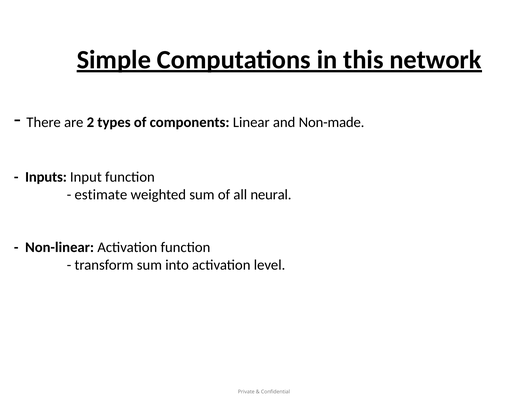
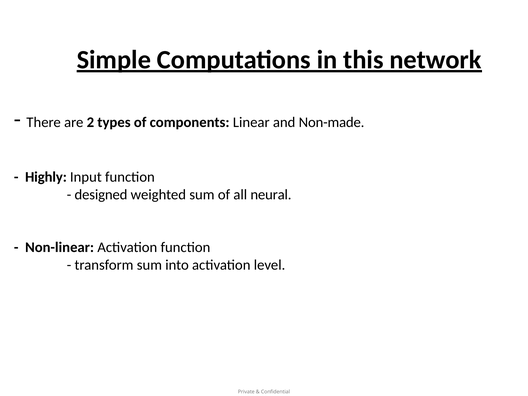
Inputs: Inputs -> Highly (46, 177)
estimate: estimate -> designed (101, 195)
